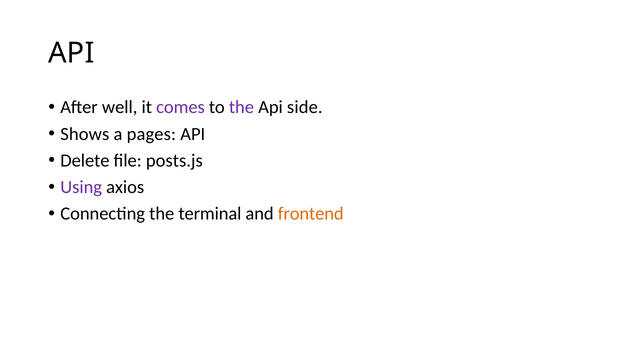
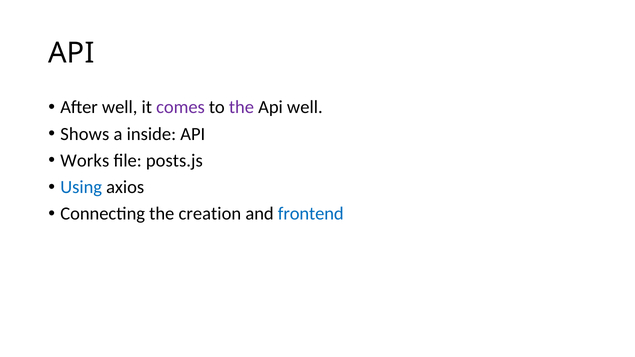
Api side: side -> well (305, 107)
pages: pages -> inside (151, 134)
Delete: Delete -> Works (85, 161)
Using colour: purple -> blue (81, 187)
terminal: terminal -> creation (210, 214)
frontend colour: orange -> blue (311, 214)
